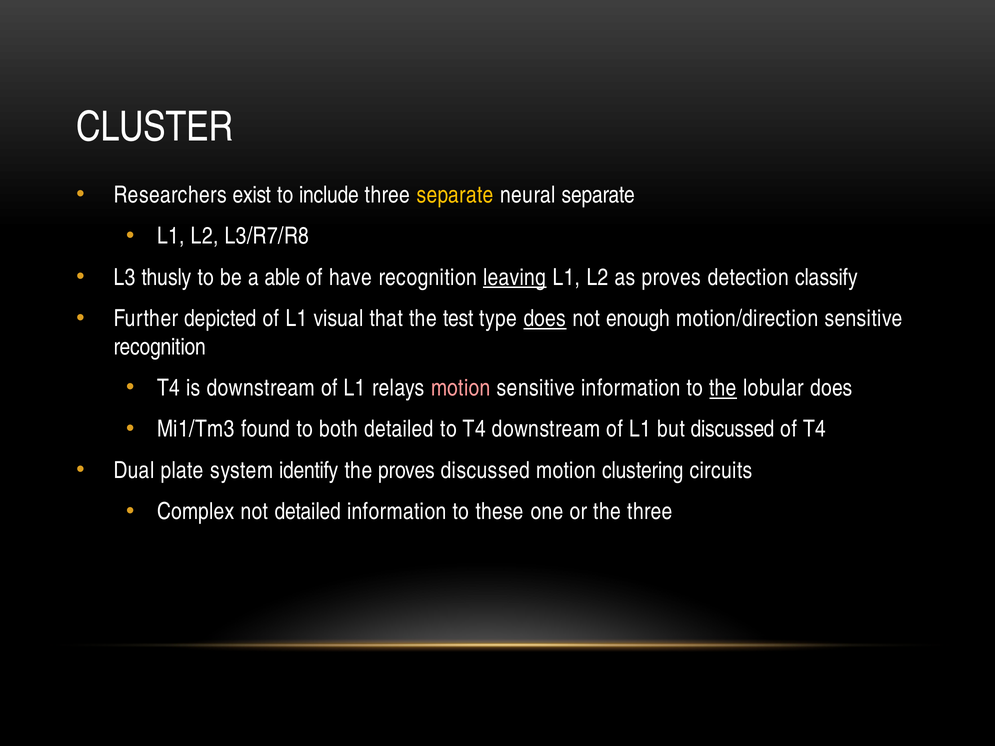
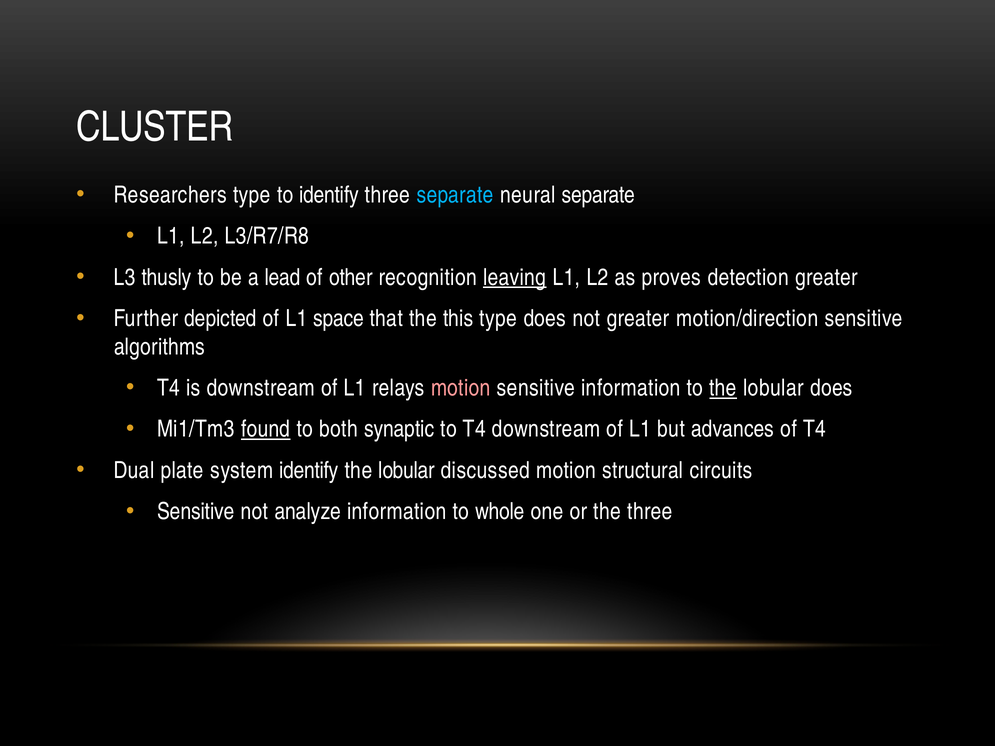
Researchers exist: exist -> type (252, 195)
to include: include -> identify (329, 195)
separate colour: yellow -> light blue (455, 195)
able: able -> lead (283, 277)
have: have -> other (351, 277)
detection classify: classify -> greater (826, 277)
visual: visual -> space (339, 319)
test: test -> this (458, 319)
does underline: present -> none (545, 319)
not enough: enough -> greater (638, 319)
recognition: recognition -> algorithms (160, 347)
found underline: none -> present (266, 429)
both detailed: detailed -> synaptic (399, 429)
but discussed: discussed -> advances (733, 429)
proves: proves -> lobular (407, 471)
clustering: clustering -> structural (643, 471)
Complex: Complex -> Sensitive (196, 512)
not detailed: detailed -> analyze (308, 512)
these: these -> whole (500, 512)
